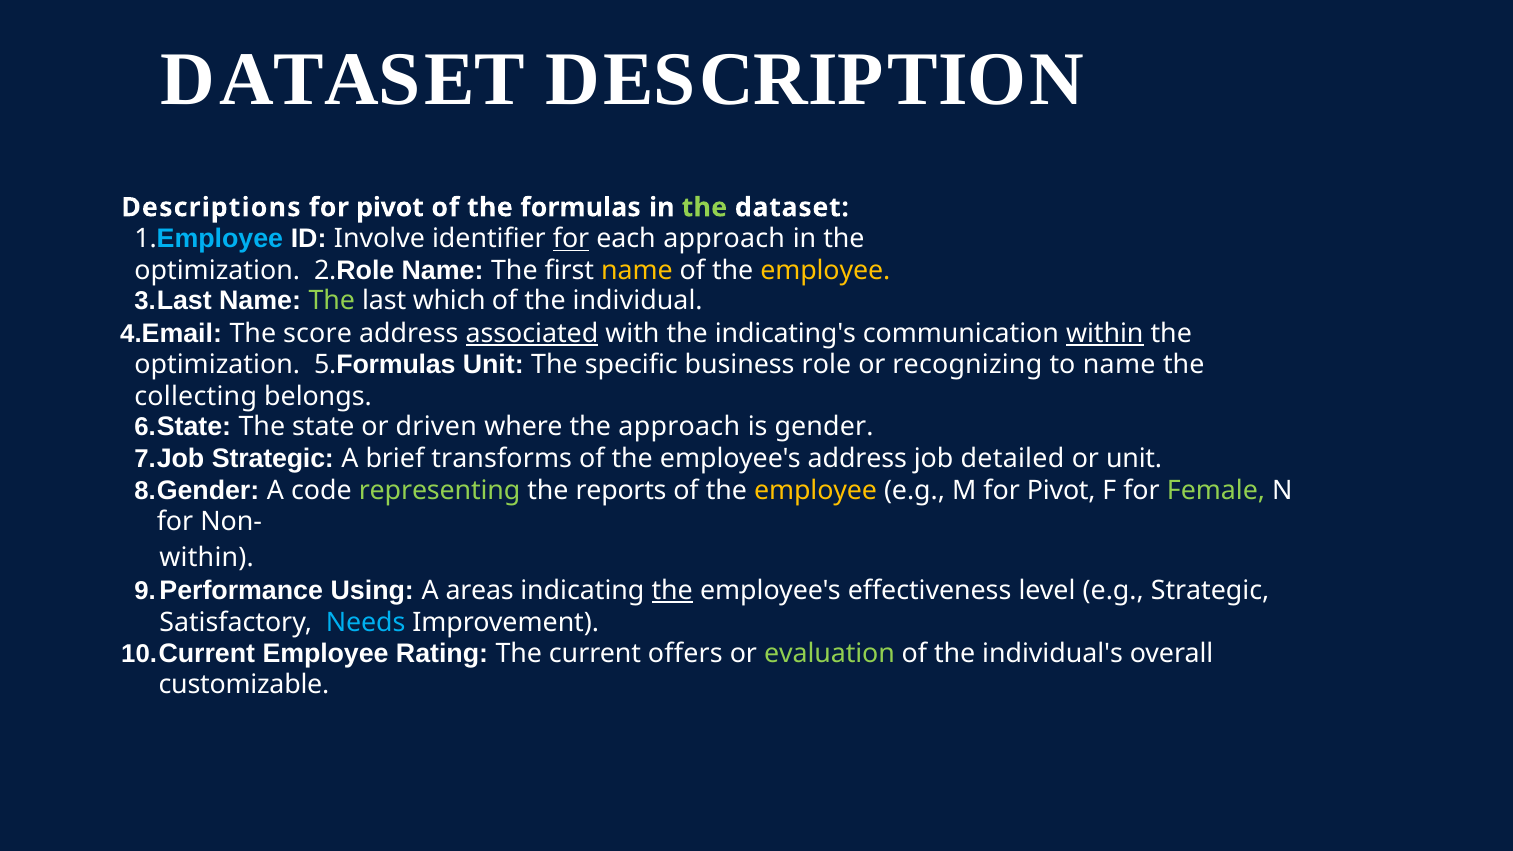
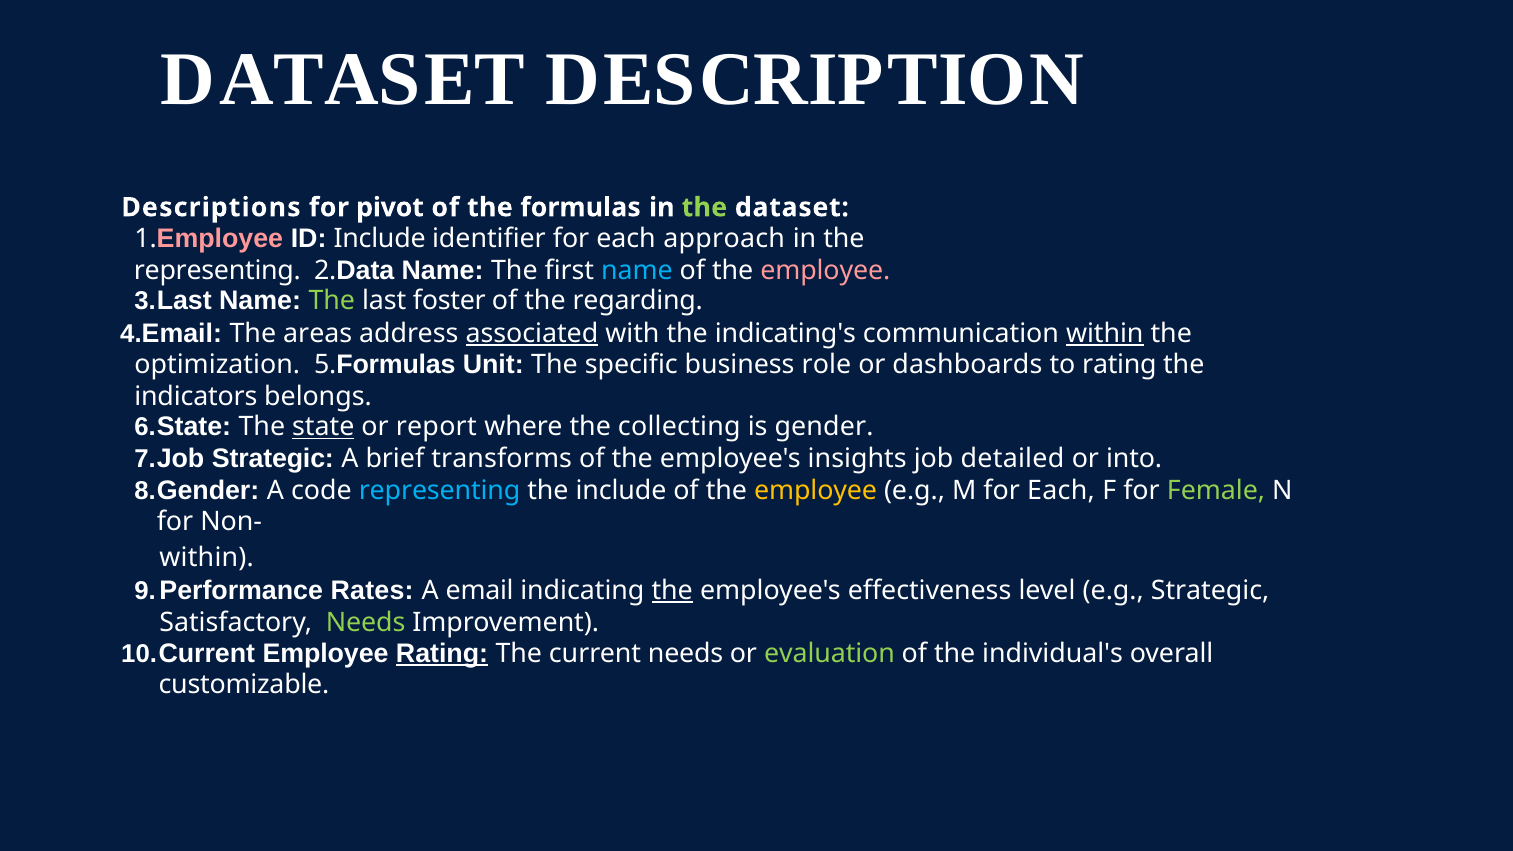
Employee colour: light blue -> pink (220, 239)
ID Involve: Involve -> Include (380, 239)
for underline: present -> none (571, 239)
optimization: optimization -> representing (217, 271)
Role: Role -> Data (365, 271)
name colour: yellow -> light blue (637, 271)
employee colour: yellow -> pink (825, 271)
which: which -> foster (449, 301)
individual: individual -> regarding (638, 301)
score: score -> areas (318, 334)
recognizing: recognizing -> dashboards (967, 365)
to name: name -> rating (1119, 365)
collecting: collecting -> indicators (196, 397)
state underline: none -> present (323, 427)
driven: driven -> report (436, 427)
the approach: approach -> collecting (679, 427)
employee's address: address -> insights (857, 458)
or unit: unit -> into (1134, 458)
representing colour: light green -> light blue (440, 490)
the reports: reports -> include (621, 490)
M for Pivot: Pivot -> Each (1061, 490)
Using: Using -> Rates (372, 590)
areas: areas -> email (480, 590)
Needs colour: light blue -> light green (366, 622)
Rating underline: none -> present (442, 653)
current offers: offers -> needs (686, 653)
